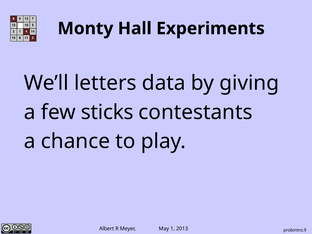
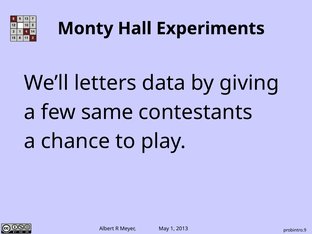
sticks: sticks -> same (107, 112)
